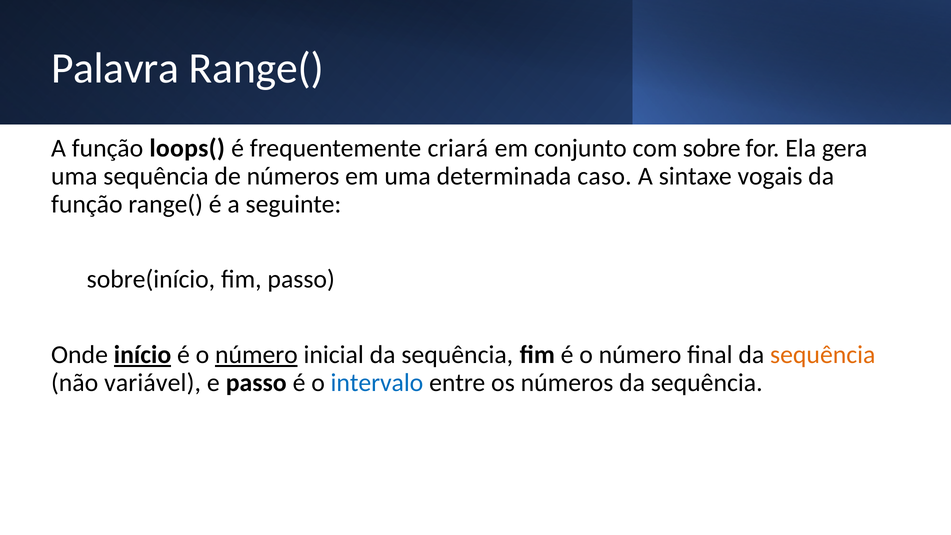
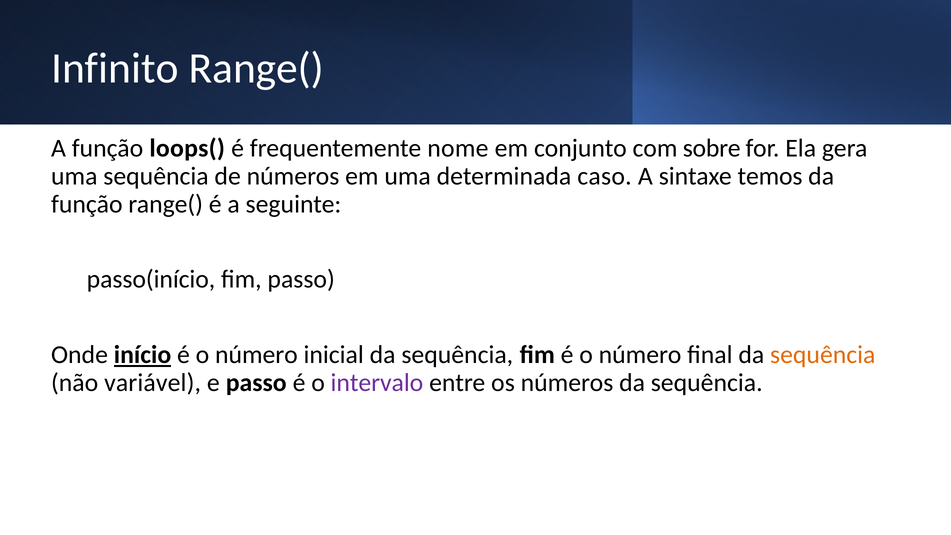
Palavra: Palavra -> Infinito (115, 68)
criará: criará -> nome (458, 148)
vogais: vogais -> temos (770, 176)
sobre(início: sobre(início -> passo(início (151, 279)
número underline: present -> none (256, 355)
intervalo colour: blue -> purple (377, 383)
